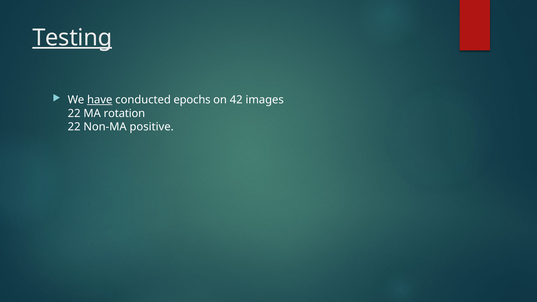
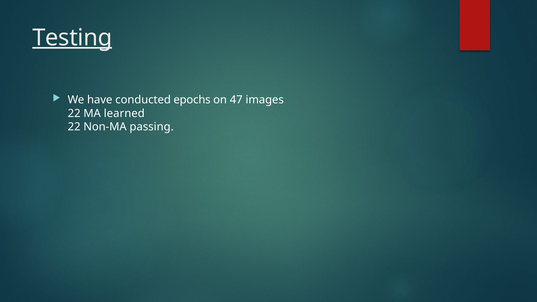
have underline: present -> none (100, 100)
42: 42 -> 47 (236, 100)
rotation: rotation -> learned (124, 113)
positive: positive -> passing (152, 127)
